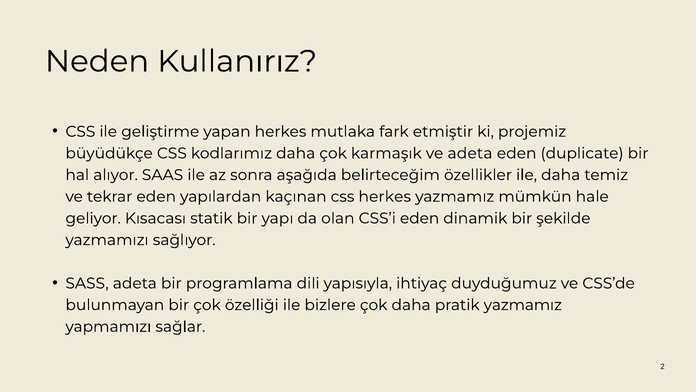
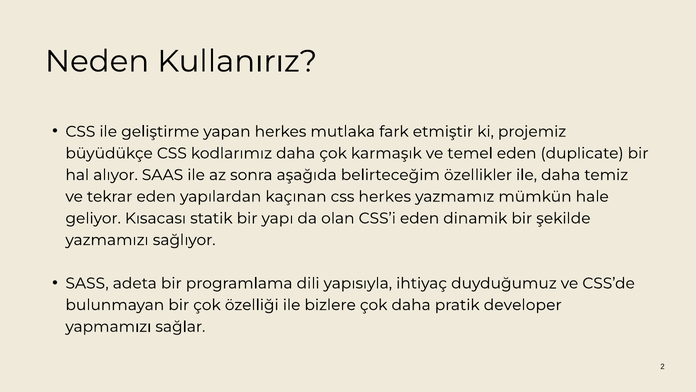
ve adeta: adeta -> temel (470, 153)
pratik yazmamız: yazmamız -> developer (523, 305)
